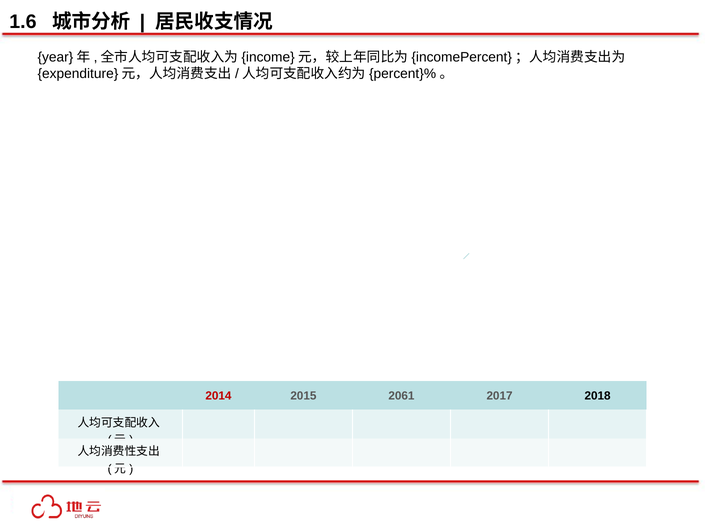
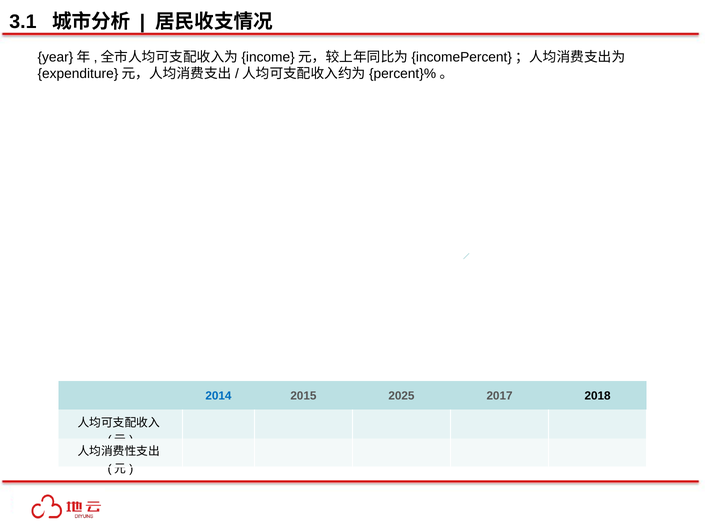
1.6: 1.6 -> 3.1 (23, 22)
2014 colour: red -> blue (218, 395)
2061: 2061 -> 2025 (401, 395)
